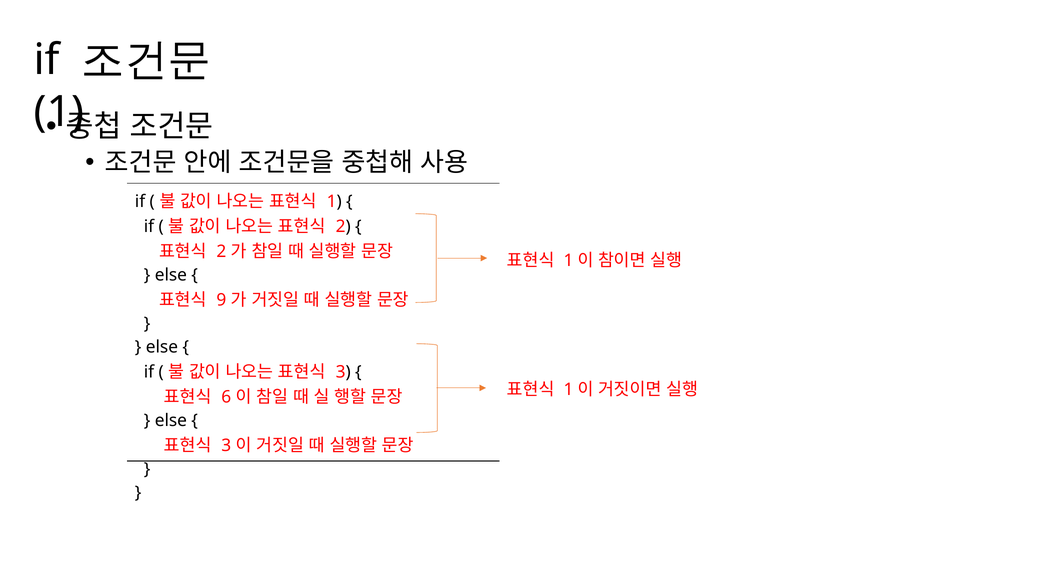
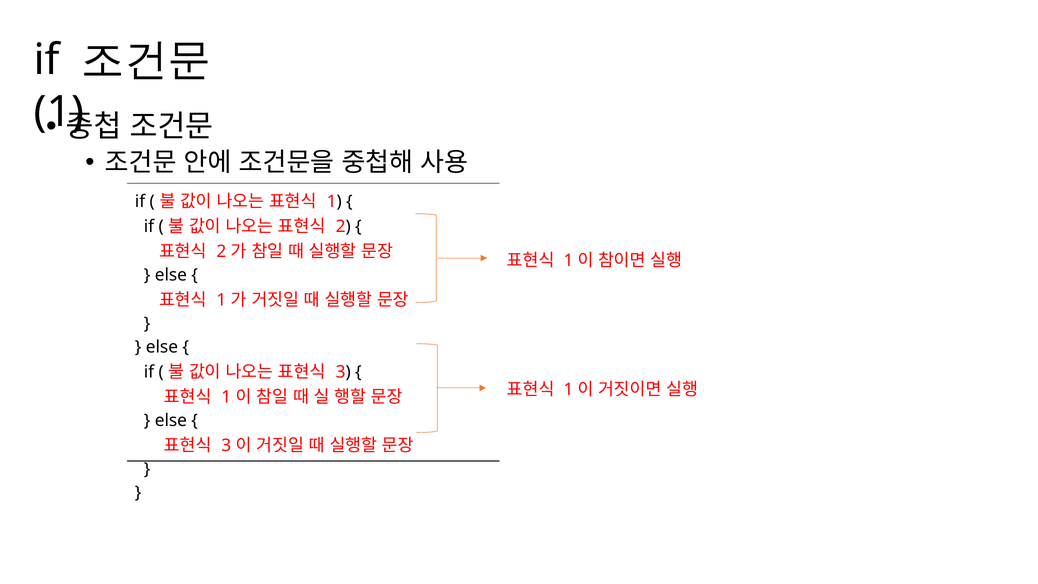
9: 9 -> 1 (221, 300)
6: 6 -> 1 (226, 397)
